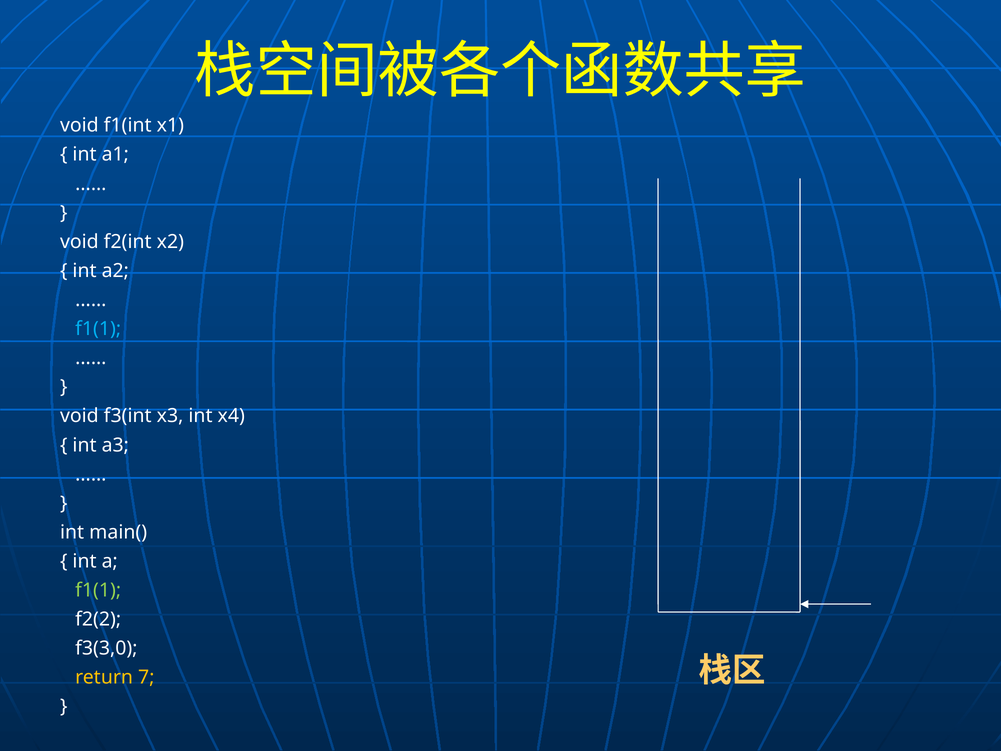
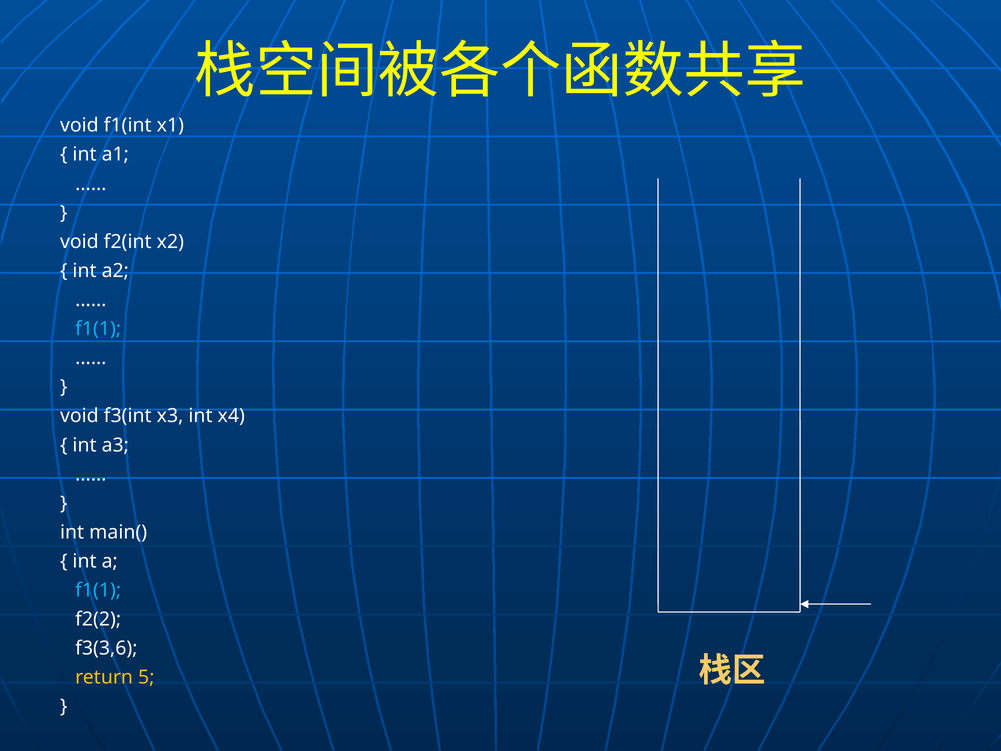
f1(1 colour: light green -> light blue (98, 590)
f3(3,0: f3(3,0 -> f3(3,6 (106, 648)
7: 7 -> 5 (146, 677)
